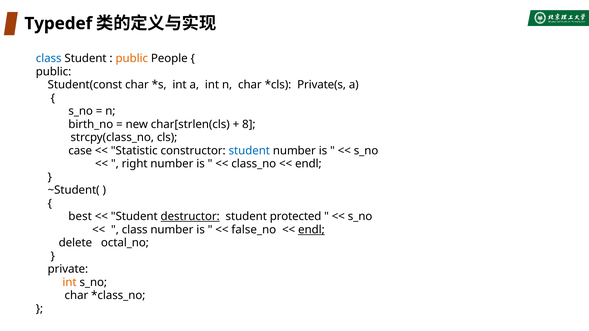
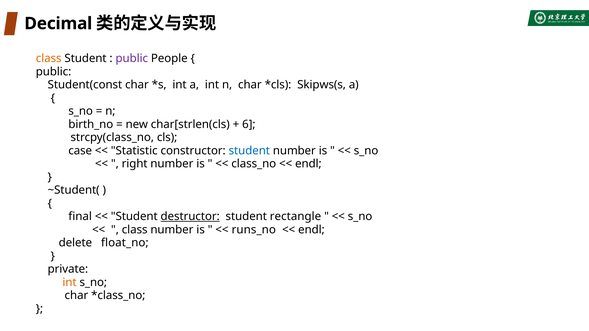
Typedef: Typedef -> Decimal (58, 24)
class colour: blue -> orange (49, 58)
public colour: orange -> purple (132, 58)
Private(s: Private(s -> Skipws(s (322, 85)
8: 8 -> 6 (249, 124)
best: best -> final (80, 217)
protected: protected -> rectangle (295, 217)
false_no: false_no -> runs_no (254, 230)
endl underline: present -> none (311, 230)
octal_no: octal_no -> float_no (125, 243)
